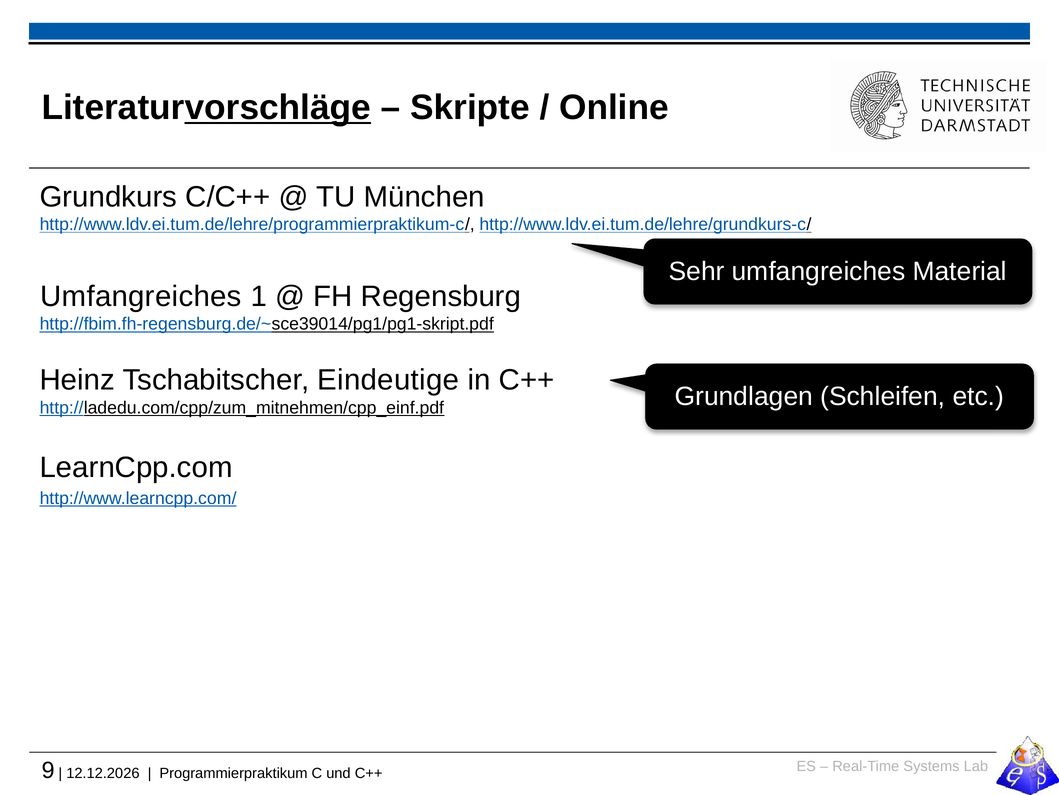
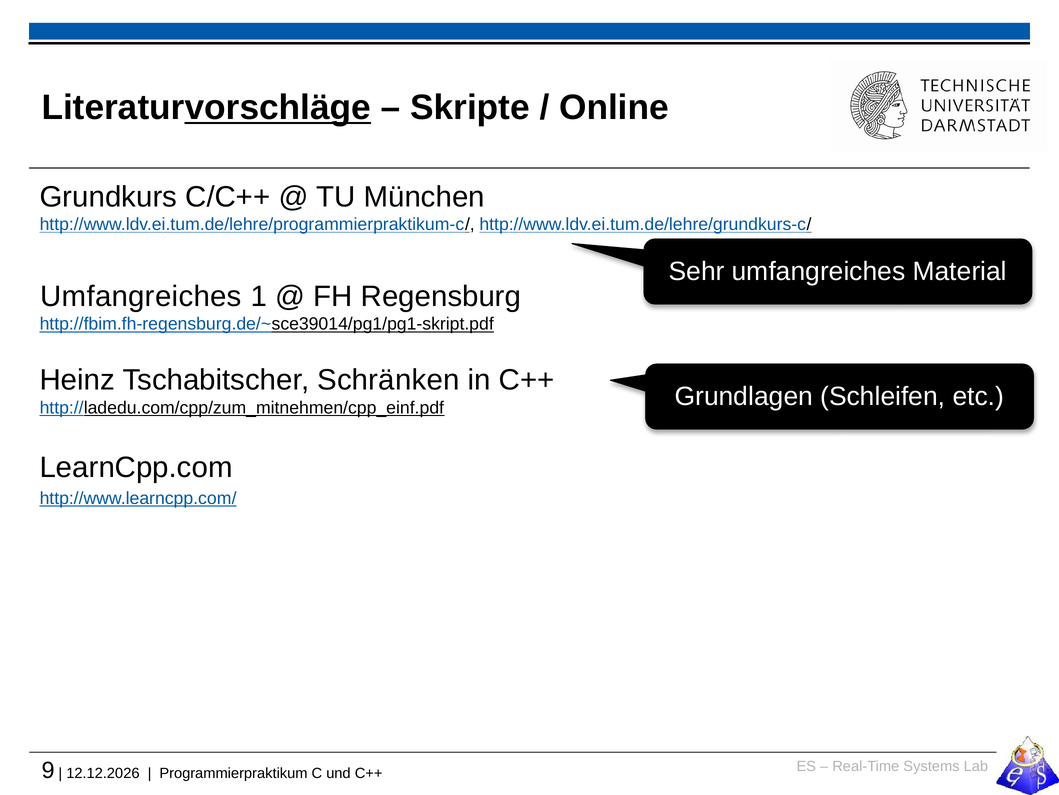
Eindeutige: Eindeutige -> Schränken (388, 380)
